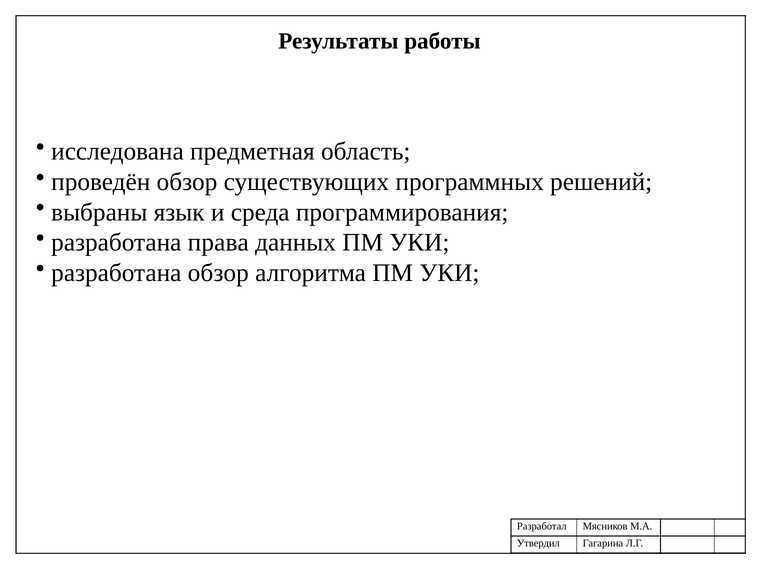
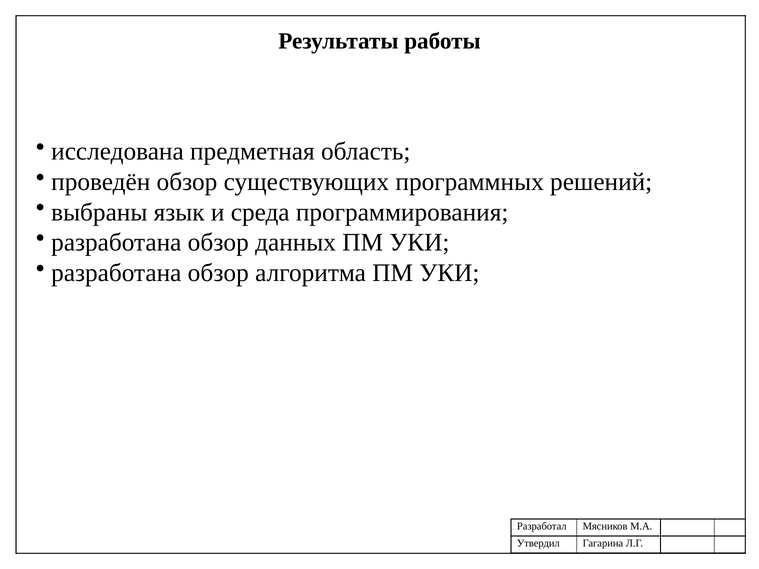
права: права -> обзор (218, 243)
